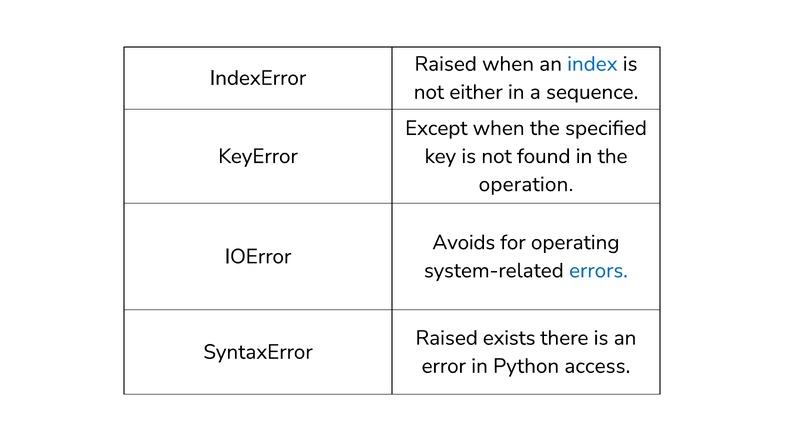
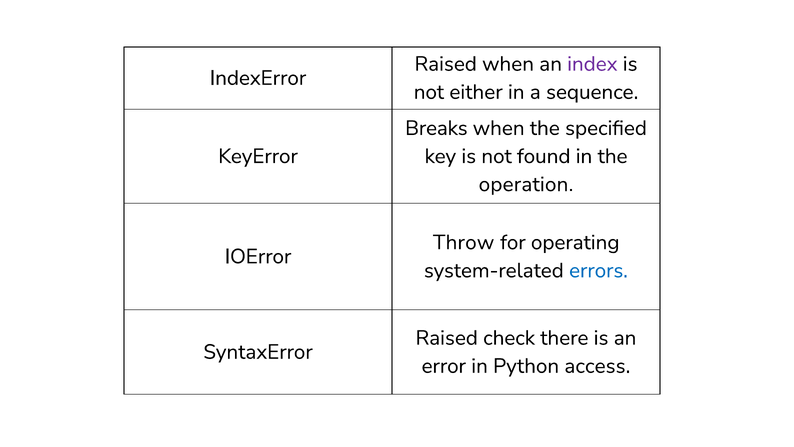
index colour: blue -> purple (592, 64)
Except: Except -> Breaks (436, 128)
Avoids: Avoids -> Throw (464, 242)
exists: exists -> check (509, 338)
